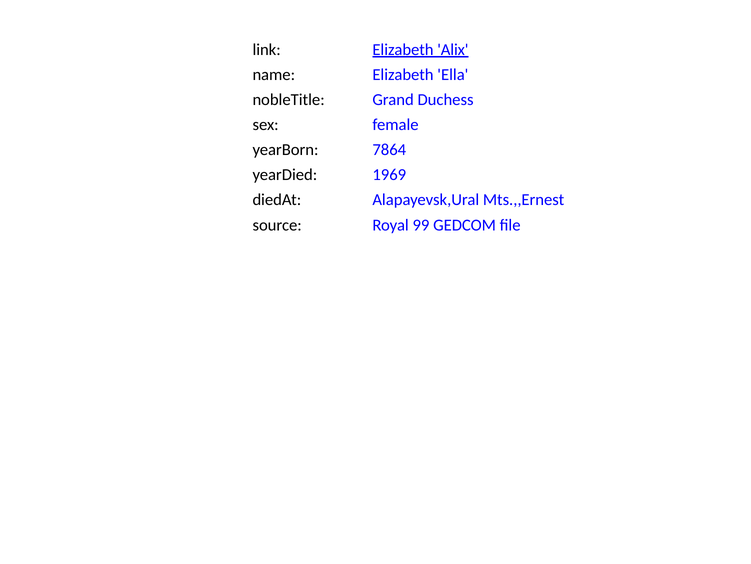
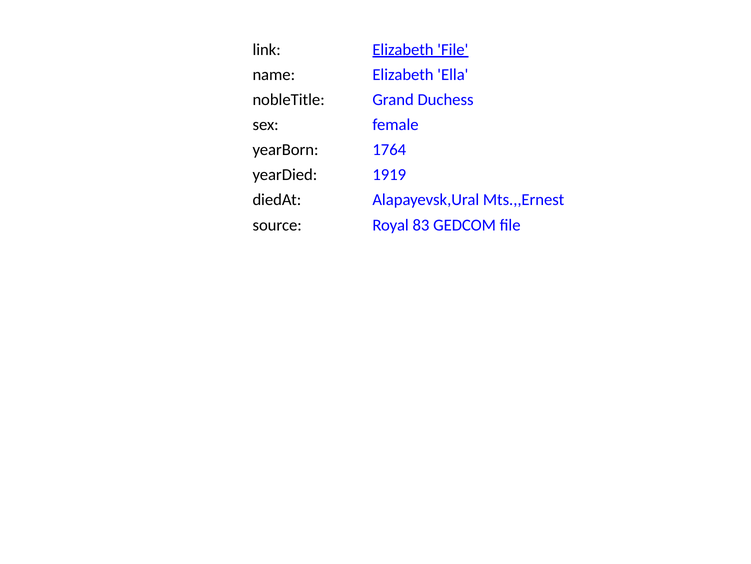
Elizabeth Alix: Alix -> File (453, 50)
7864: 7864 -> 1764 (389, 150)
1969: 1969 -> 1919 (389, 175)
99: 99 -> 83 (421, 225)
